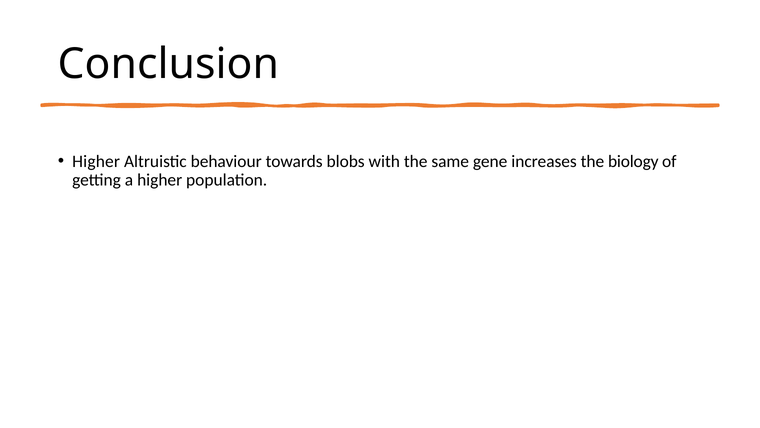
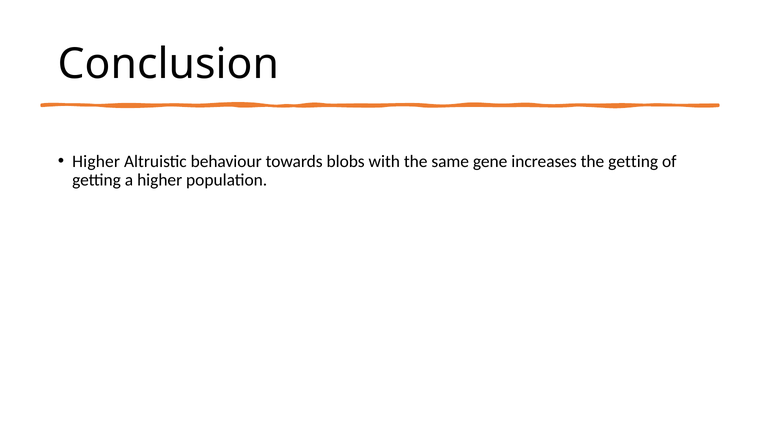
the biology: biology -> getting (633, 161)
